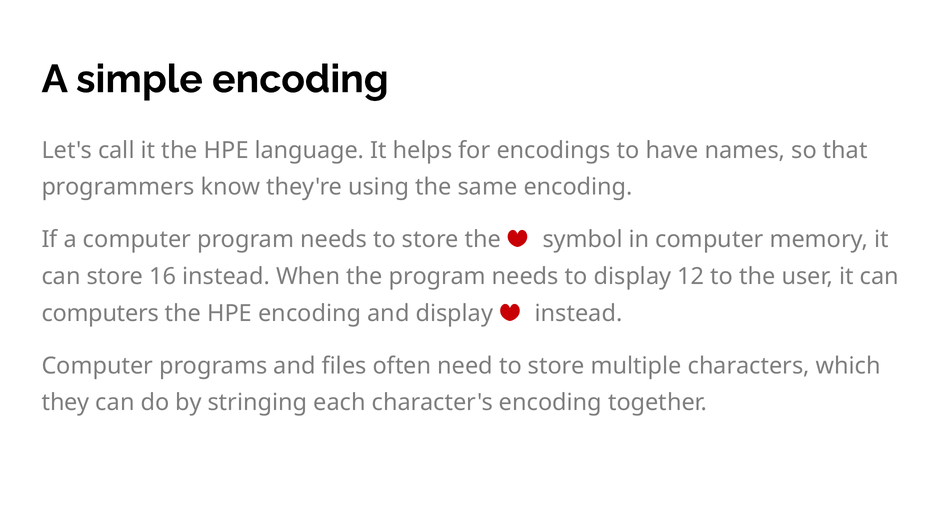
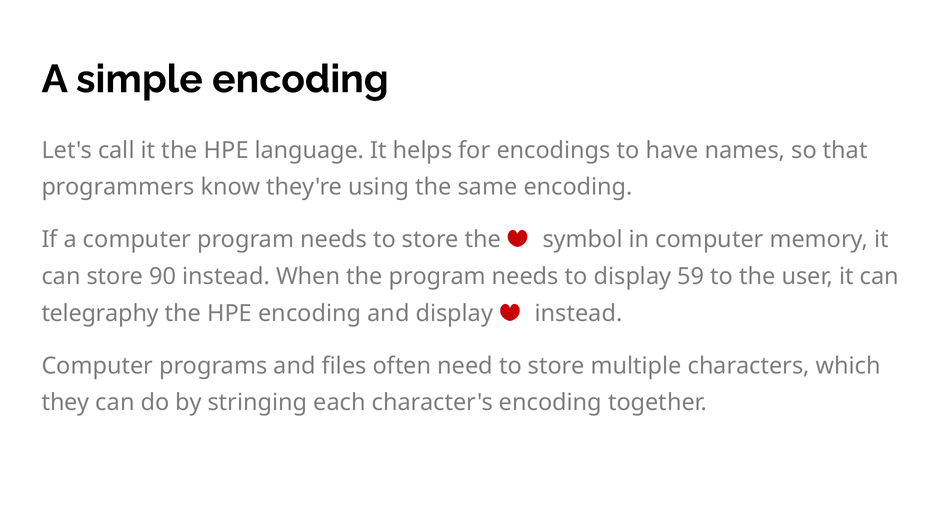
16: 16 -> 90 (163, 276)
12: 12 -> 59 (691, 276)
computers: computers -> telegraphy (100, 313)
